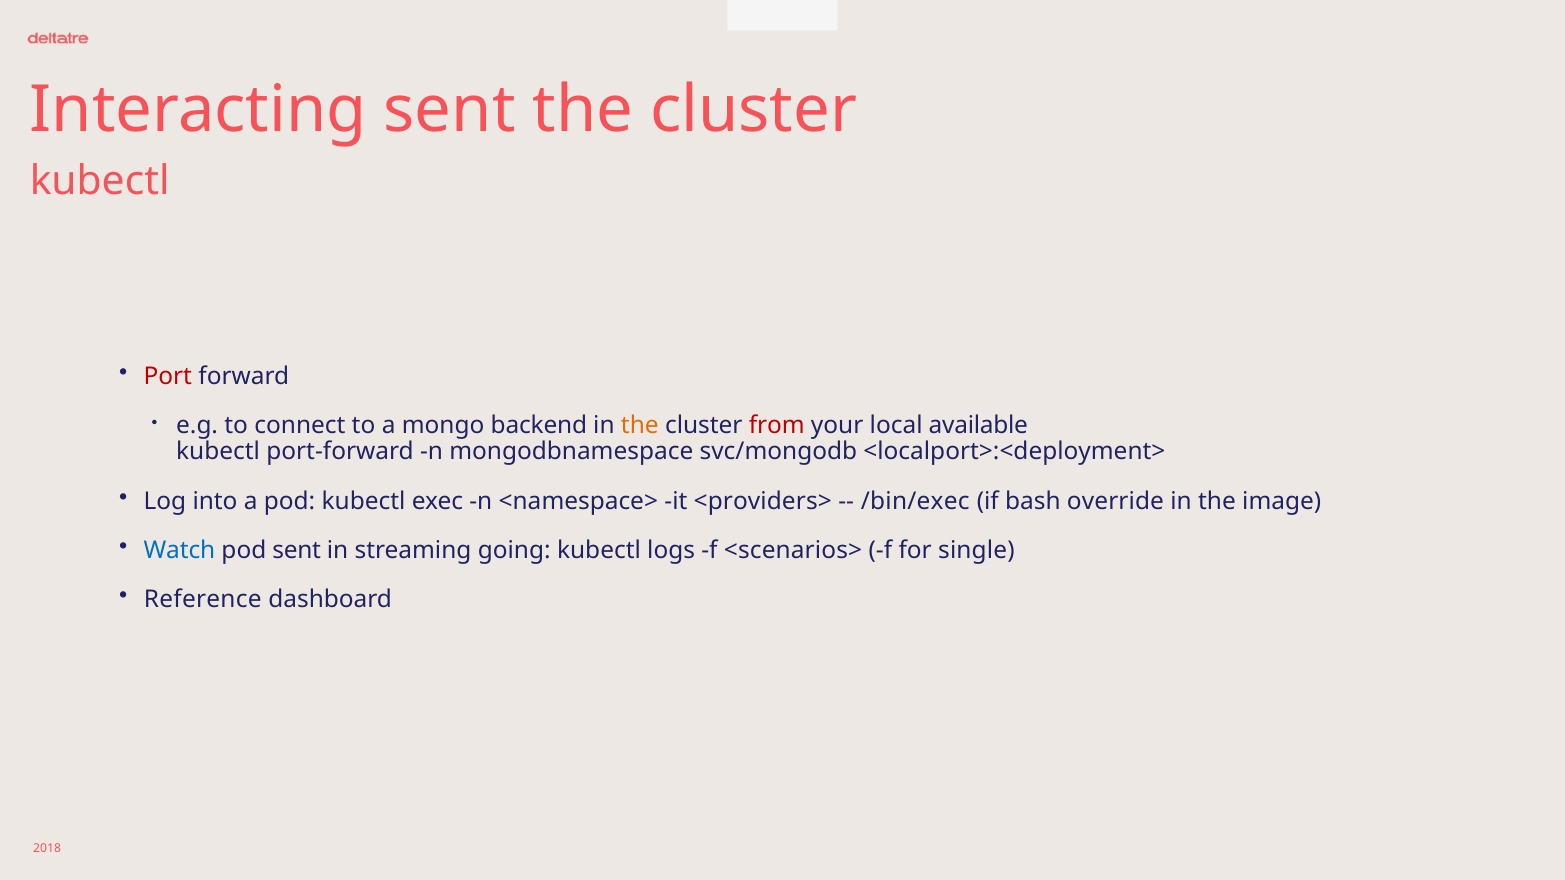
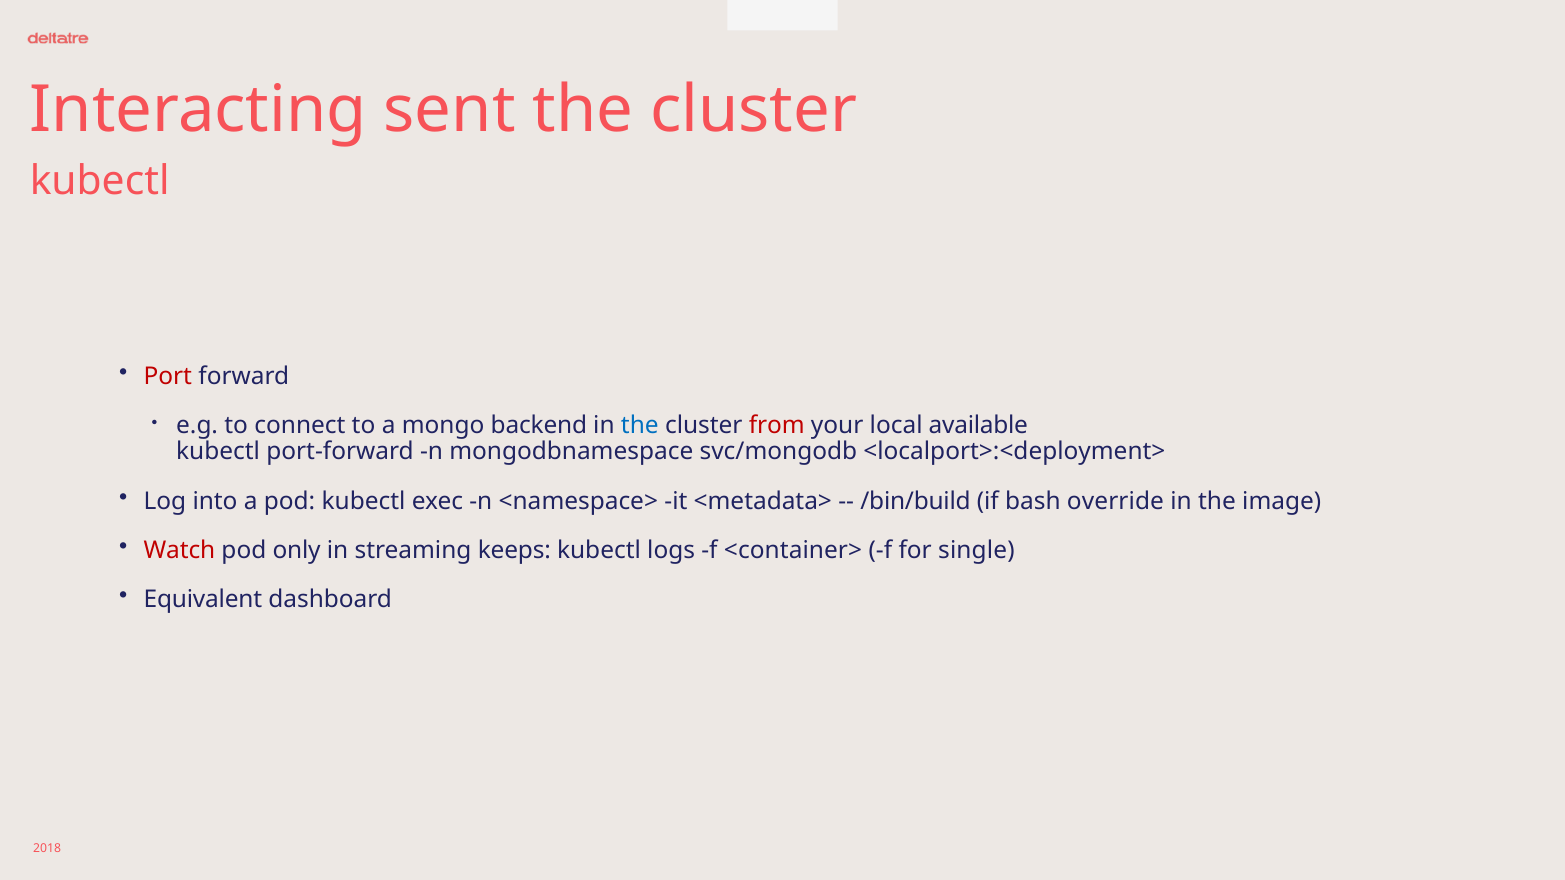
the colour: orange -> blue (640, 425)
<providers>: <providers> -> <metadata> (763, 501)
/bin/exec: /bin/exec -> /bin/build (915, 501)
Watch colour: blue -> red (179, 550)
pod sent: sent -> only (297, 550)
going: going -> keeps (514, 550)
<scenarios>: <scenarios> -> <container> (793, 550)
Reference: Reference -> Equivalent (203, 600)
